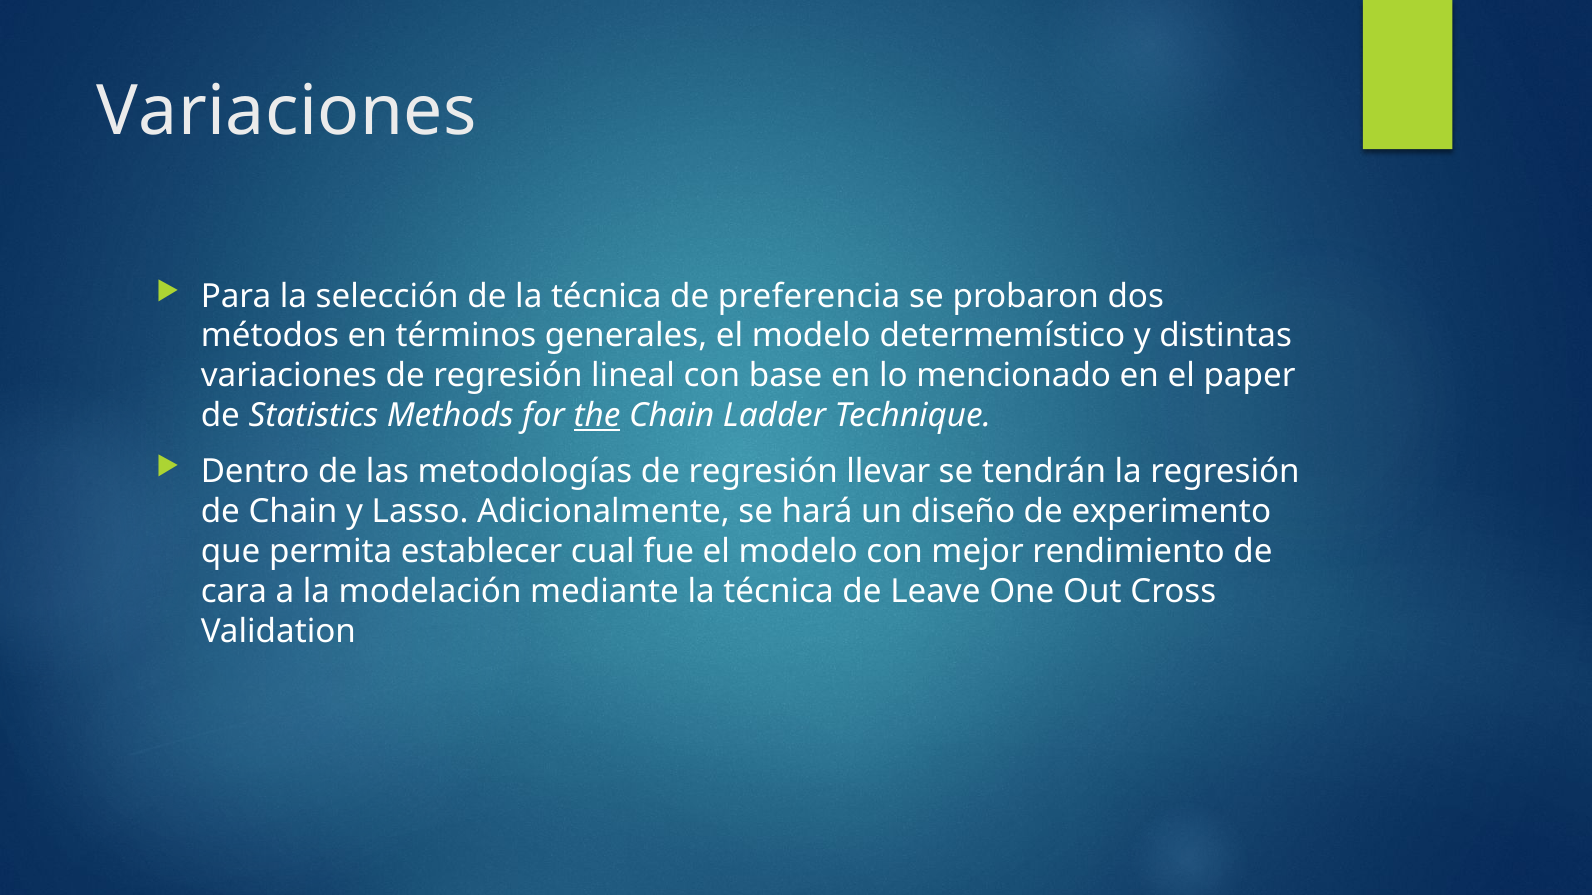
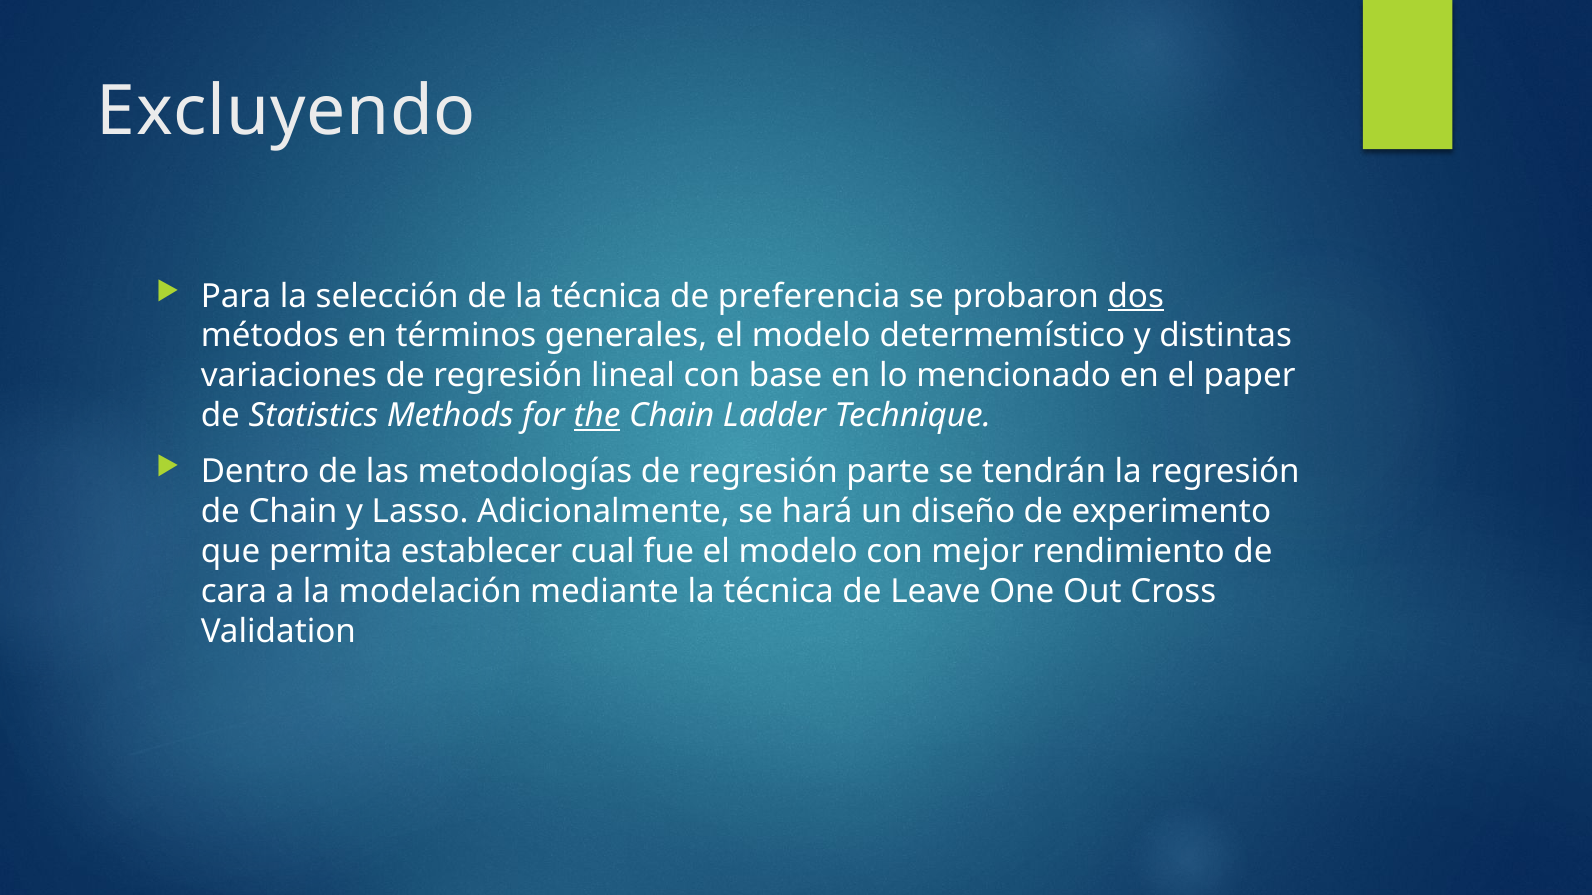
Variaciones: Variaciones -> Excluyendo (286, 112)
dos underline: none -> present (1136, 296)
llevar: llevar -> parte (888, 472)
